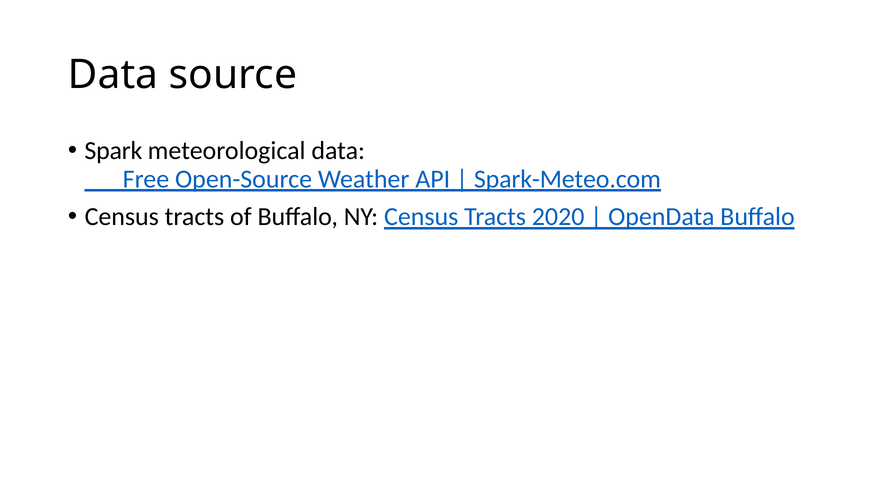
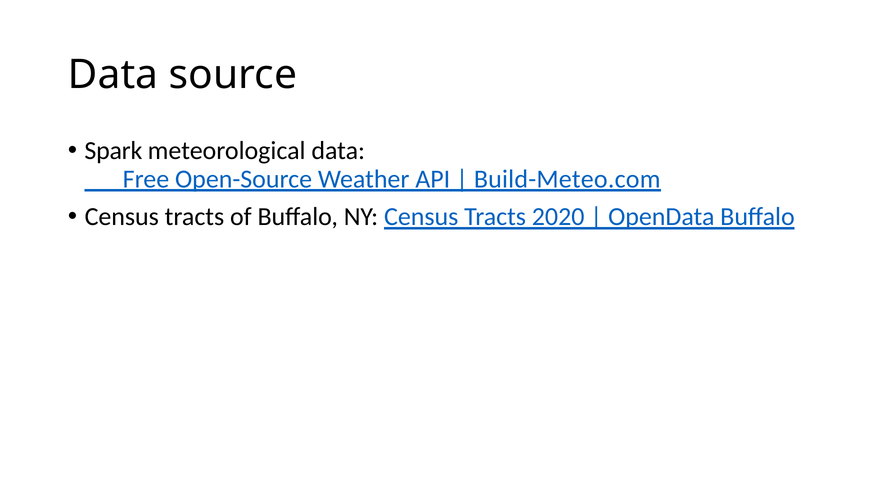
Spark-Meteo.com: Spark-Meteo.com -> Build-Meteo.com (567, 179)
